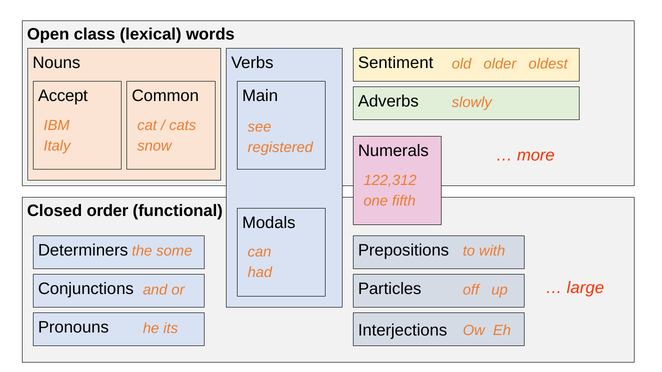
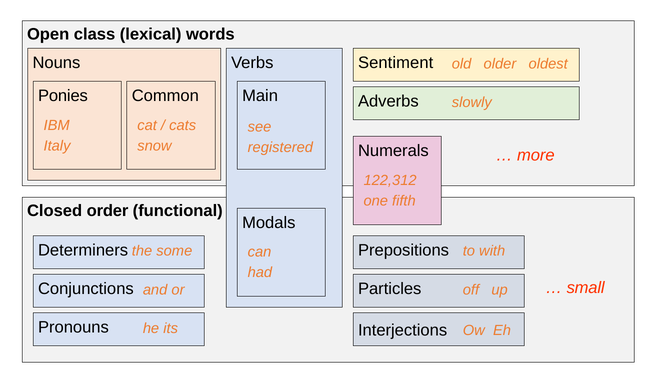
Accept: Accept -> Ponies (63, 96)
large: large -> small (586, 288)
